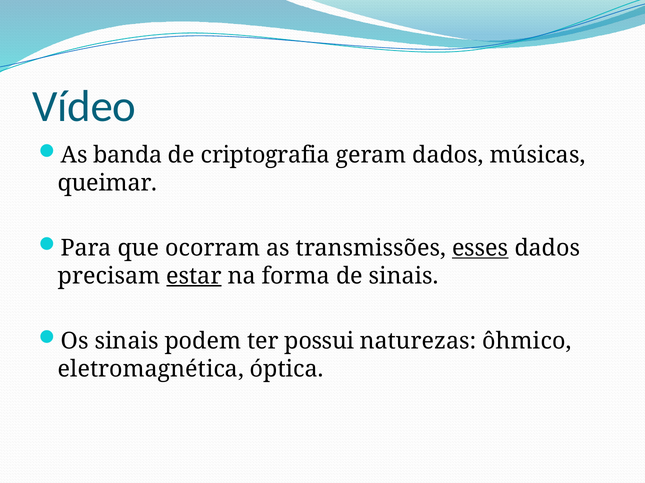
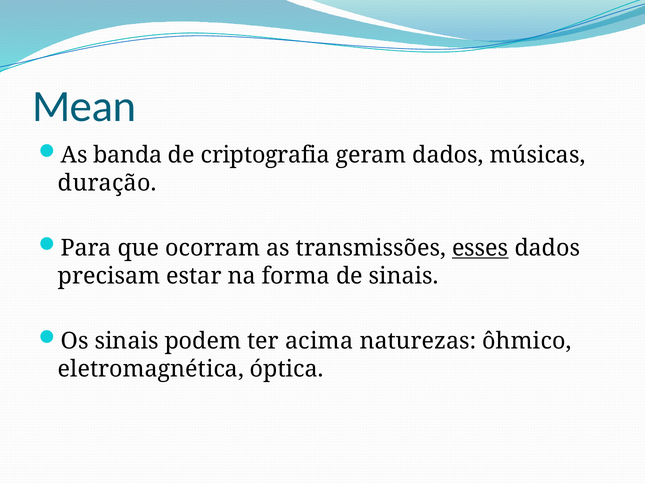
Vídeo: Vídeo -> Mean (84, 107)
queimar: queimar -> duração (107, 183)
estar underline: present -> none (194, 276)
possui: possui -> acima (319, 341)
